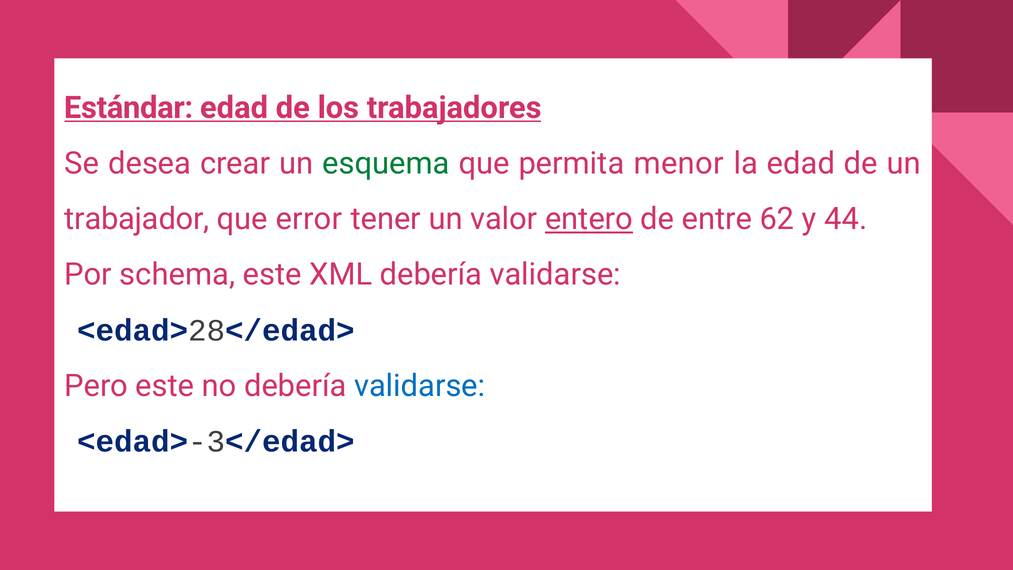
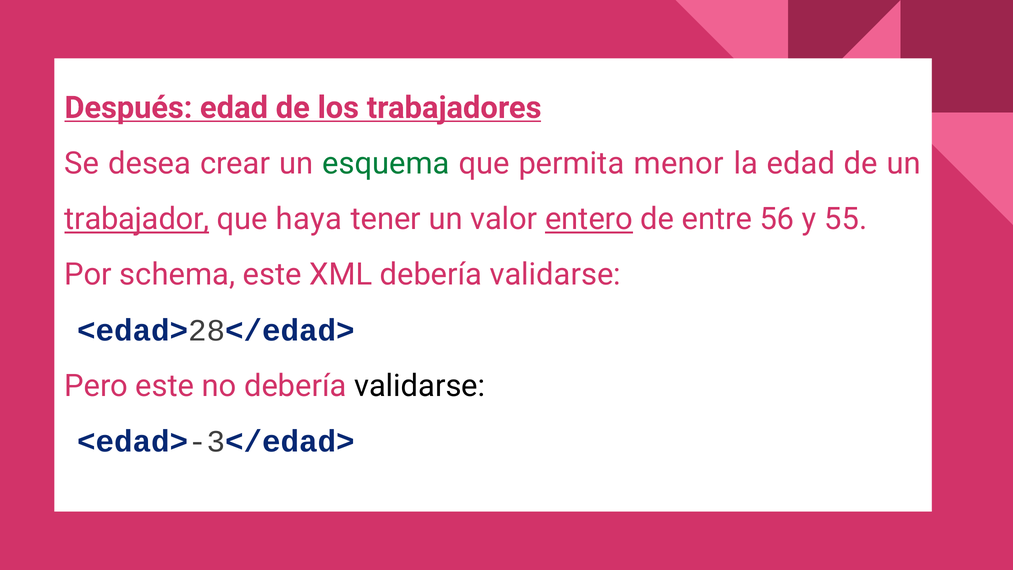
Estándar: Estándar -> Después (128, 108)
trabajador underline: none -> present (137, 219)
error: error -> haya (309, 219)
62: 62 -> 56 (777, 219)
44: 44 -> 55 (846, 219)
validarse colour: blue -> black (420, 386)
